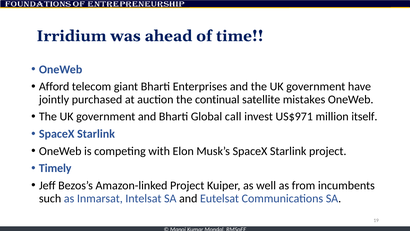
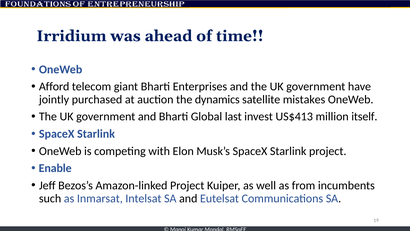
continual: continual -> dynamics (217, 99)
call: call -> last (233, 117)
US$971: US$971 -> US$413 (294, 117)
Timely: Timely -> Enable (55, 168)
